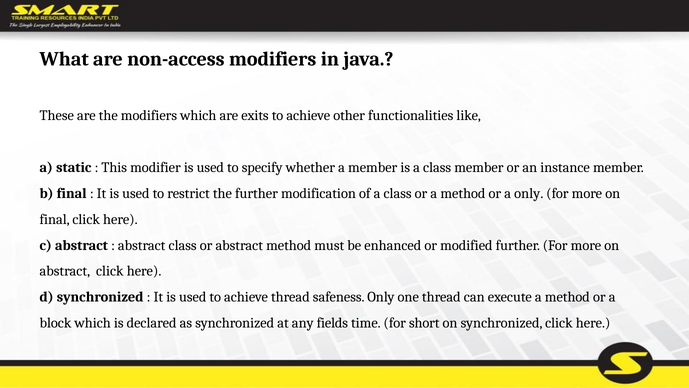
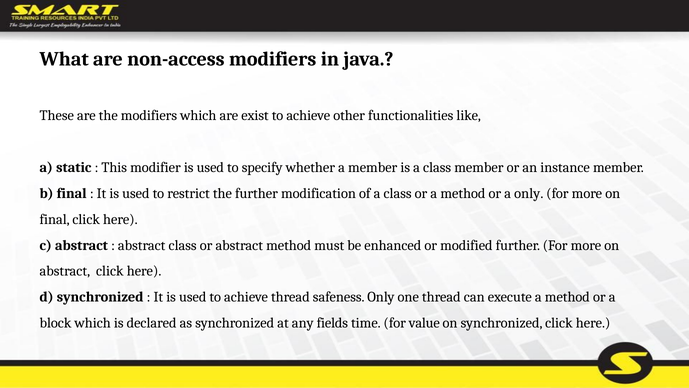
exits: exits -> exist (255, 116)
short: short -> value (424, 323)
